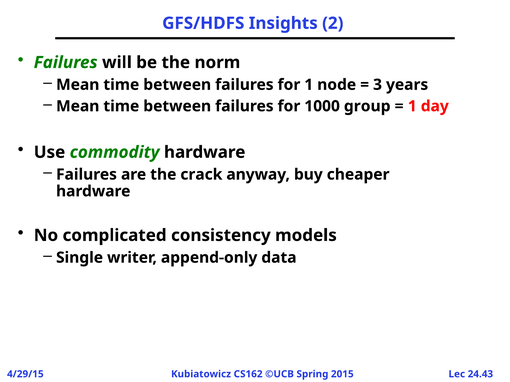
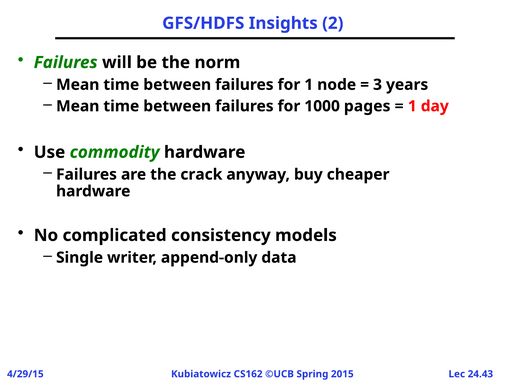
group: group -> pages (367, 106)
